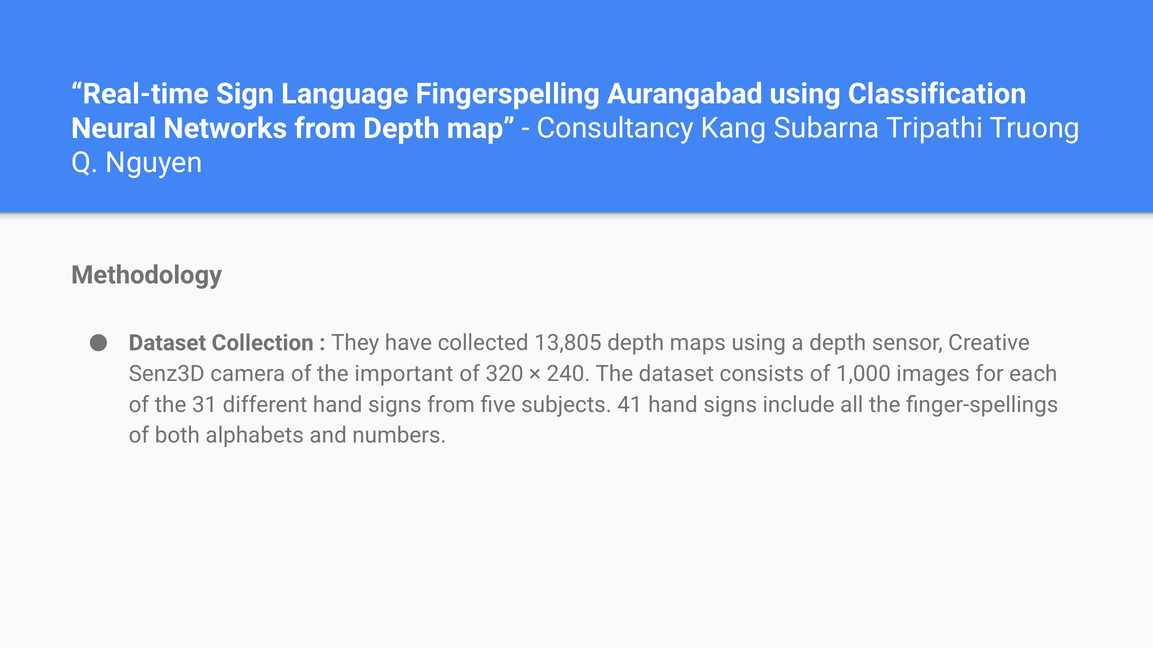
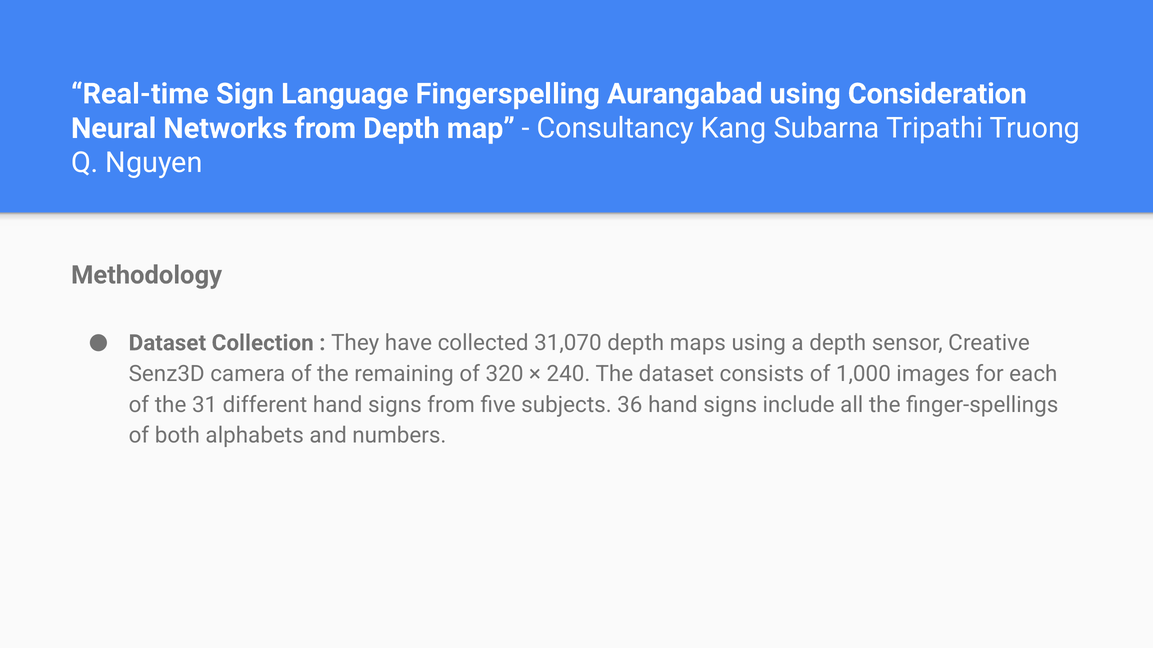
Classification: Classification -> Consideration (937, 94)
13,805: 13,805 -> 31,070 (568, 343)
important: important -> remaining (404, 374)
41: 41 -> 36 (630, 405)
